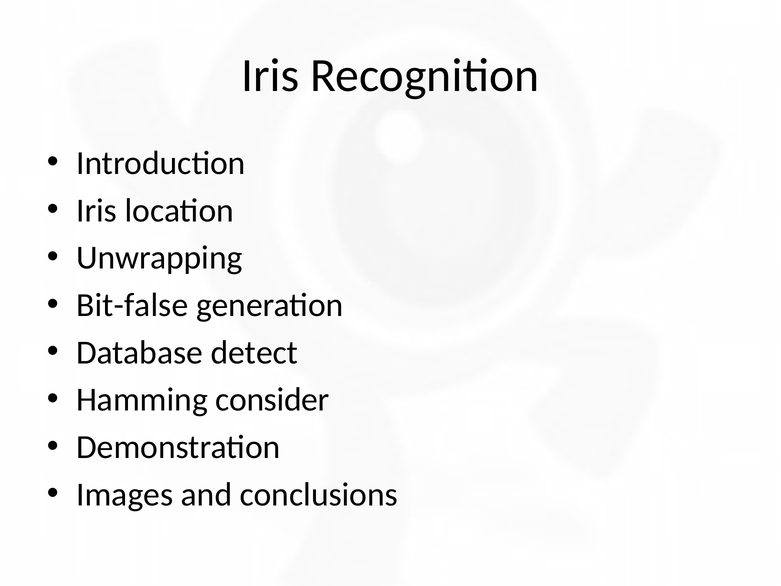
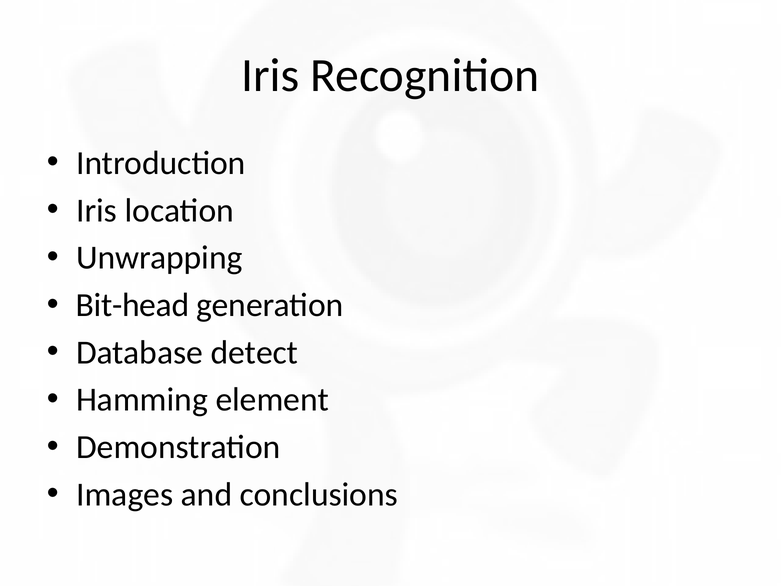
Bit-false: Bit-false -> Bit-head (133, 305)
consider: consider -> element (272, 400)
